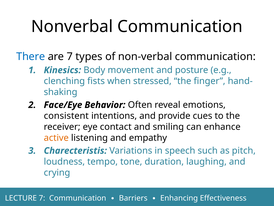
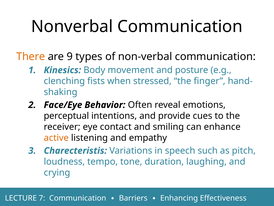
There colour: blue -> orange (31, 56)
are 7: 7 -> 9 (70, 56)
consistent: consistent -> perceptual (66, 116)
